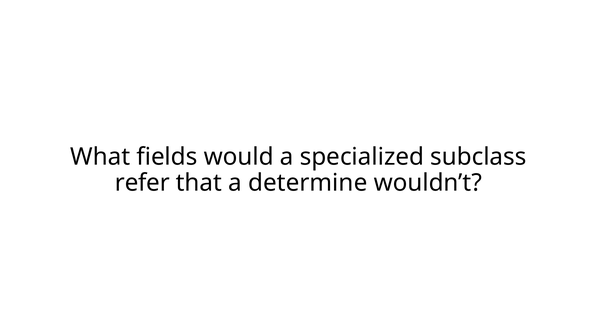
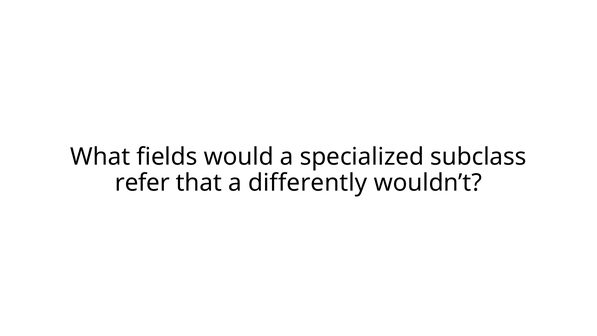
determine: determine -> differently (308, 183)
